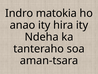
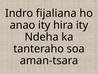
matokia: matokia -> fijaliana (56, 13)
